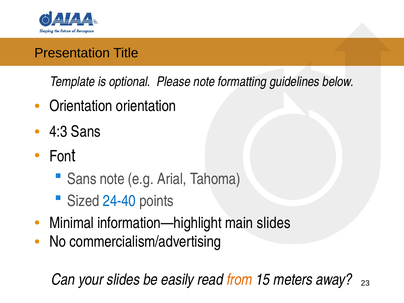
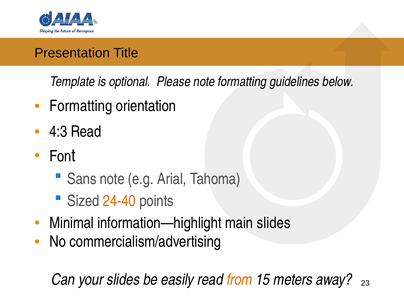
Orientation: Orientation -> Formatting (81, 106)
4:3 Sans: Sans -> Read (86, 132)
24-40 colour: blue -> orange (119, 201)
